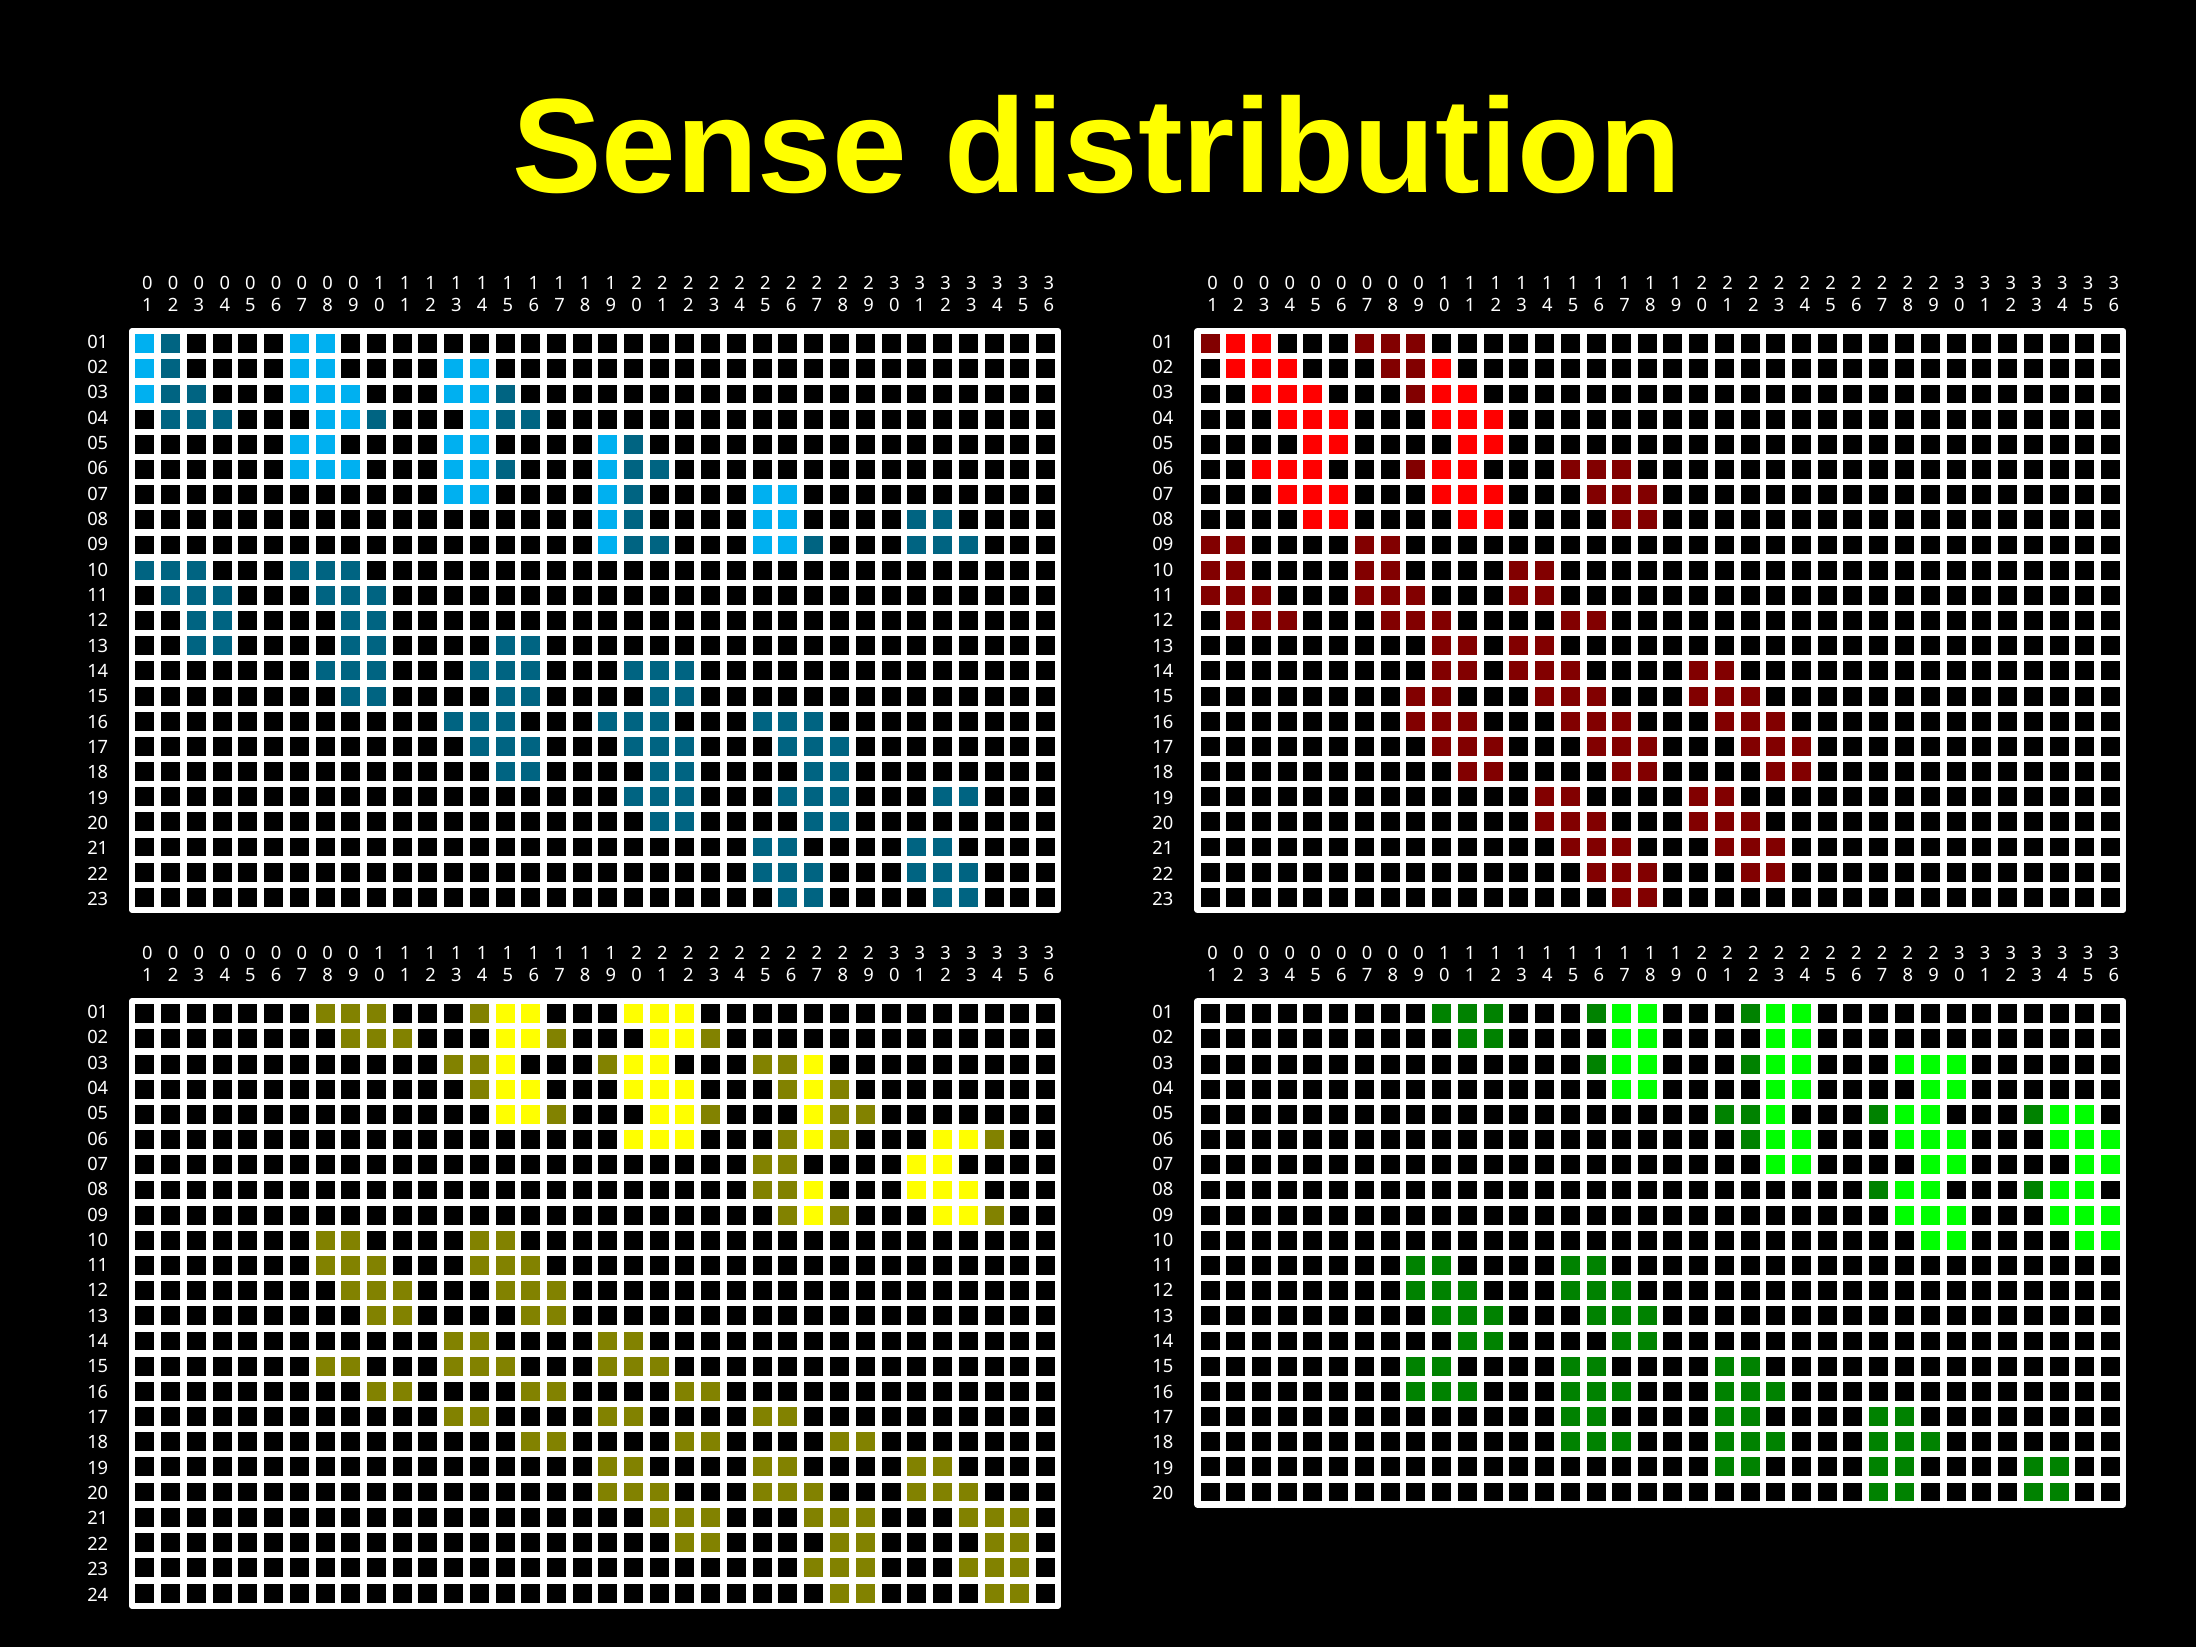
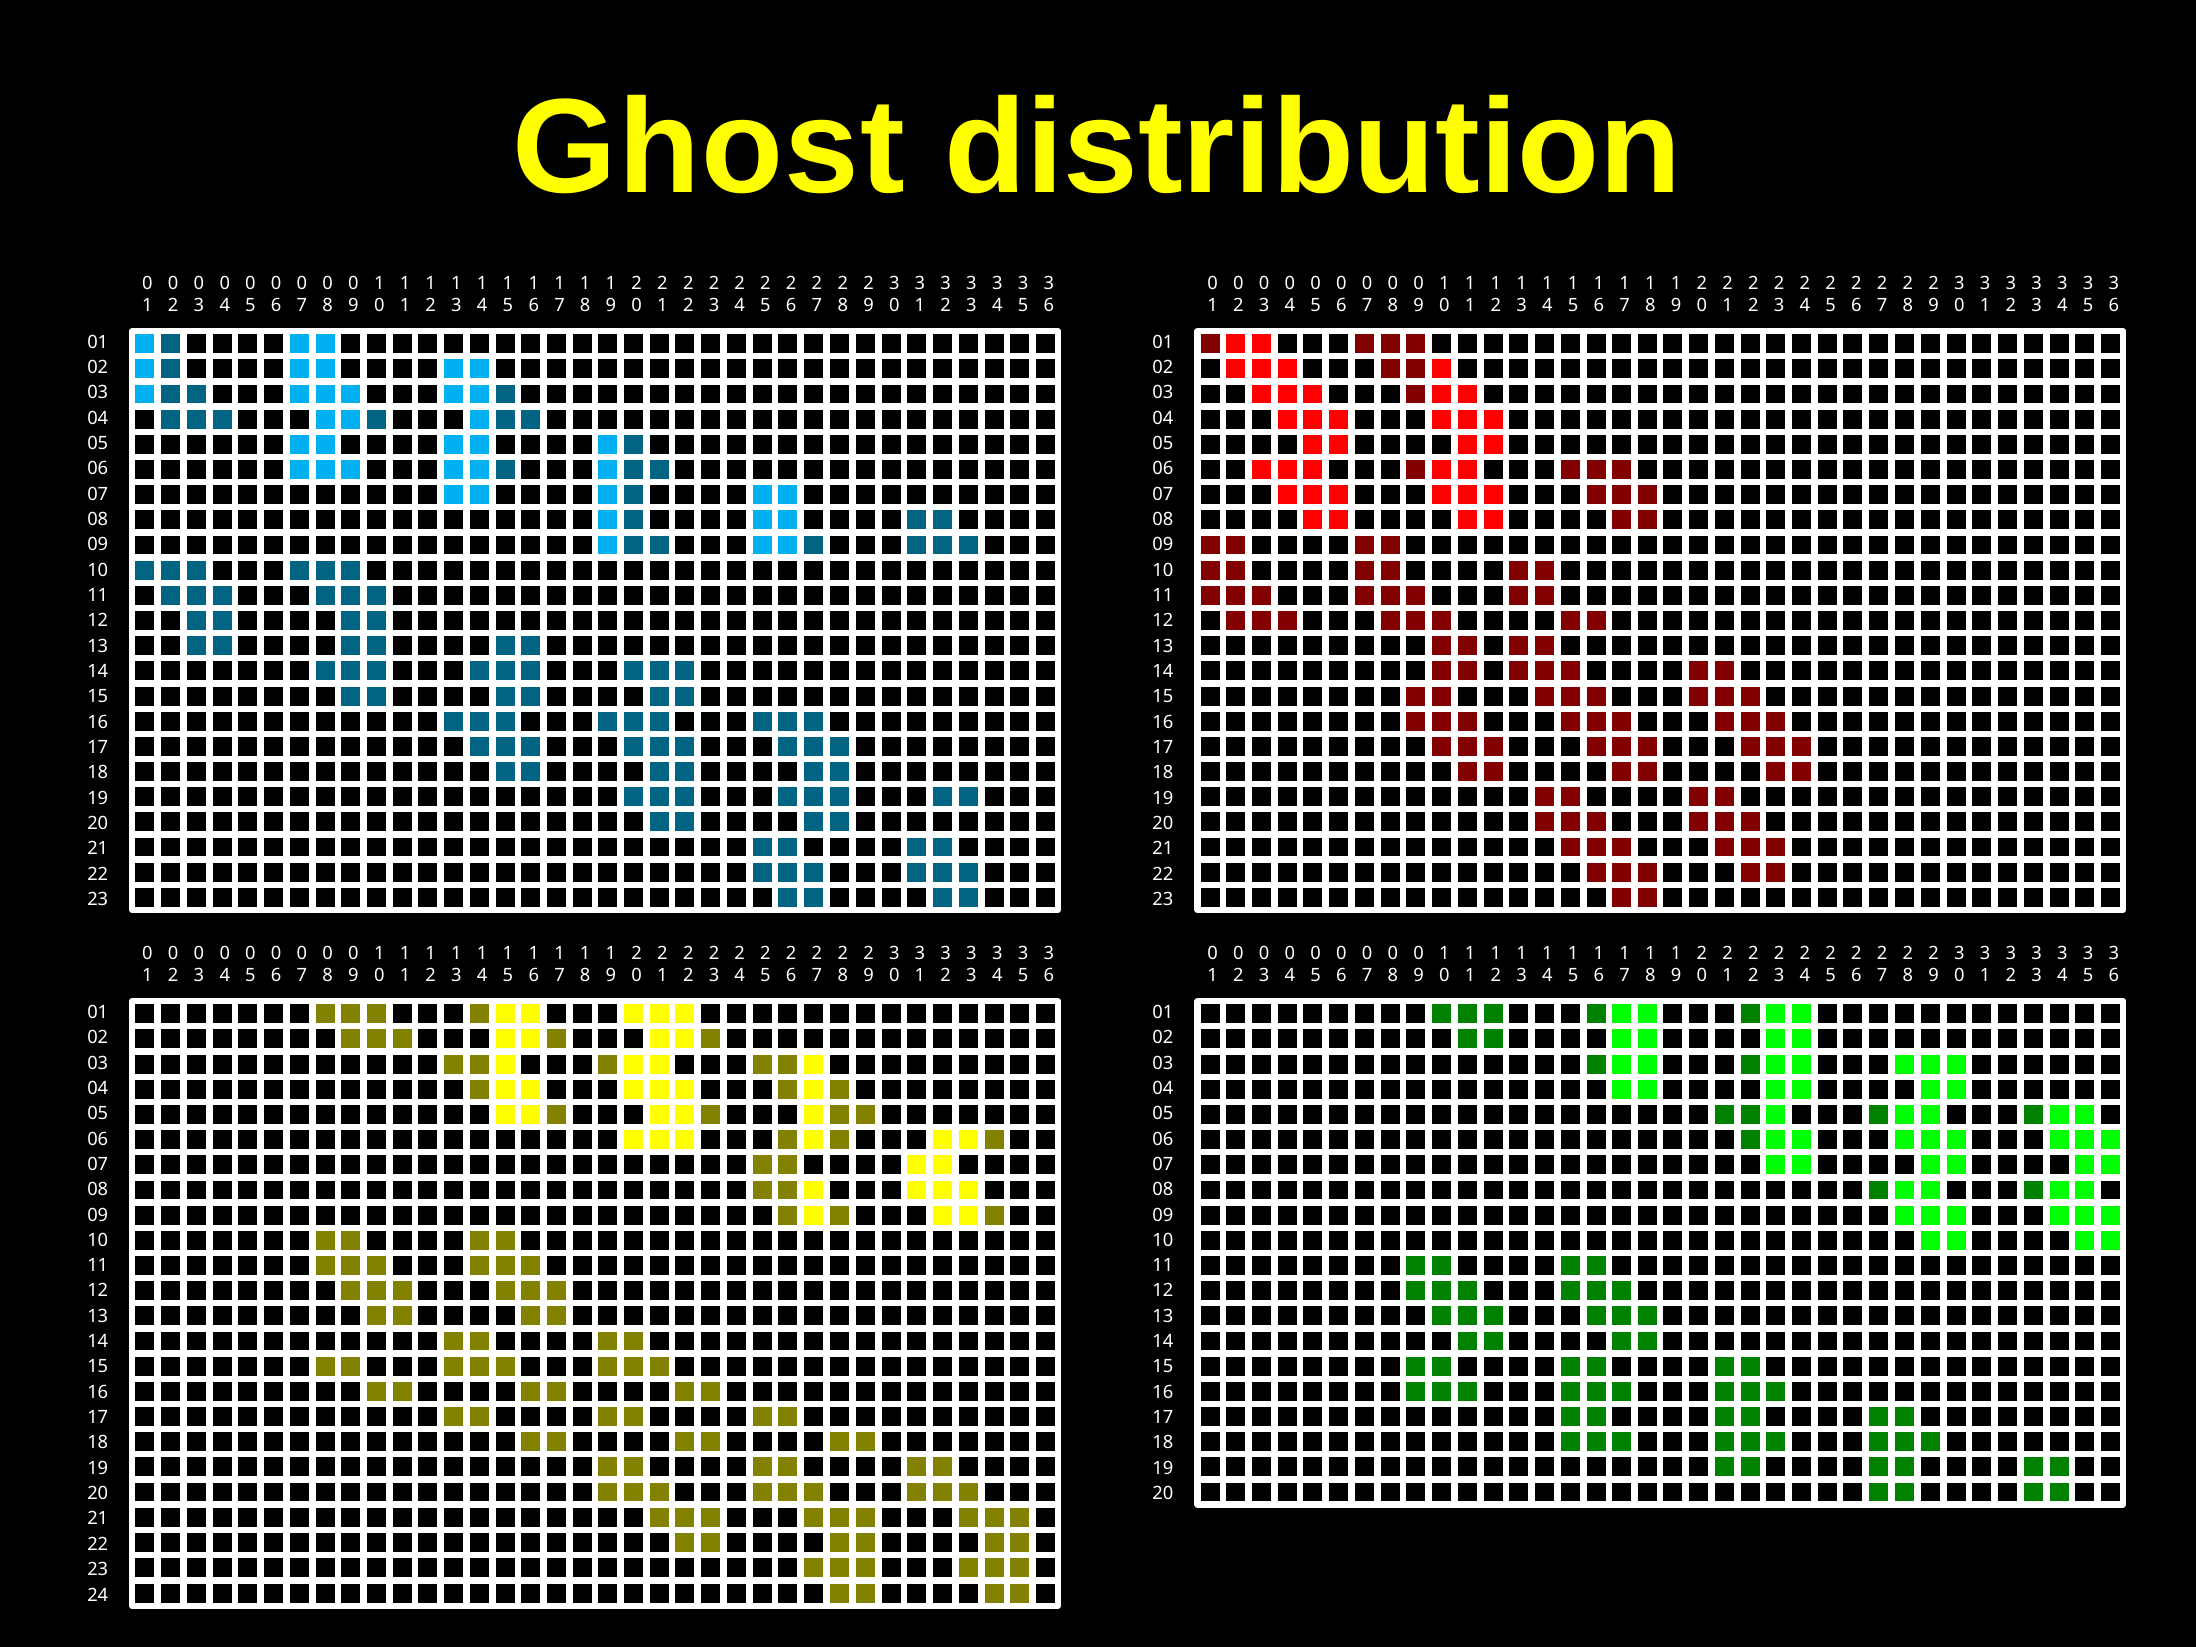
Sense: Sense -> Ghost (709, 148)
